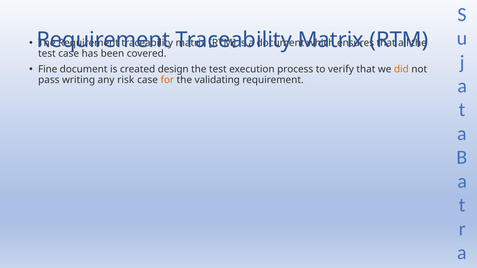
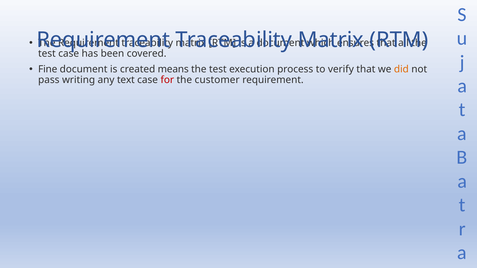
design: design -> means (173, 69)
risk: risk -> text (126, 80)
for colour: orange -> red (167, 80)
validating: validating -> customer (217, 80)
